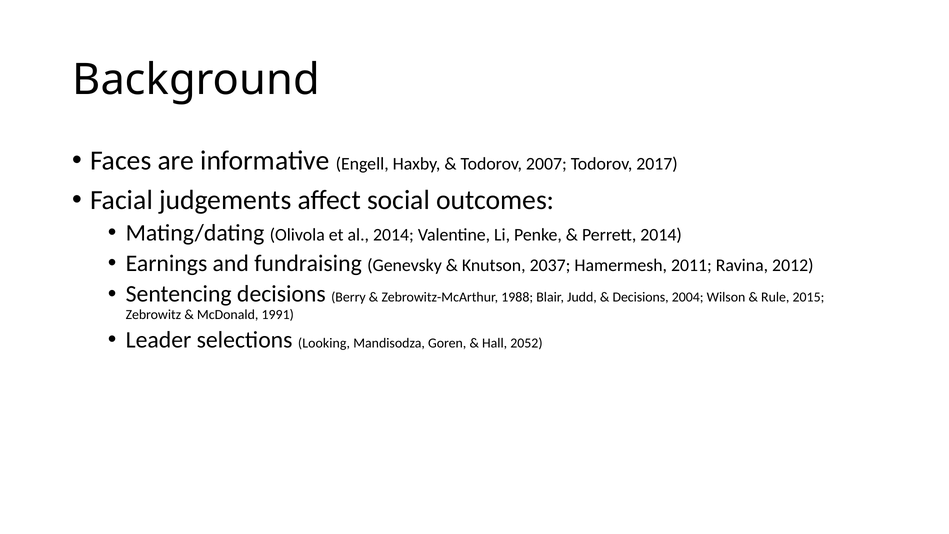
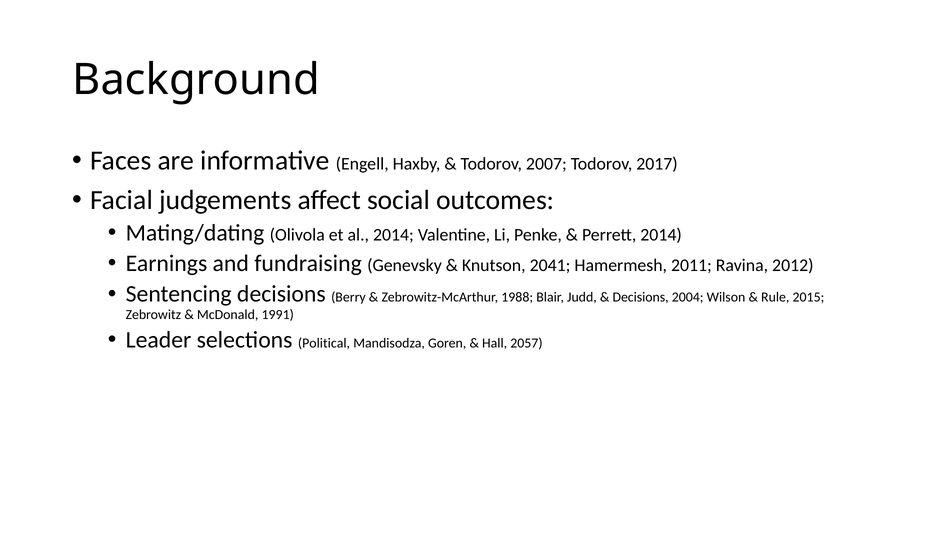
2037: 2037 -> 2041 (550, 265)
Looking: Looking -> Political (324, 343)
2052: 2052 -> 2057 (526, 343)
